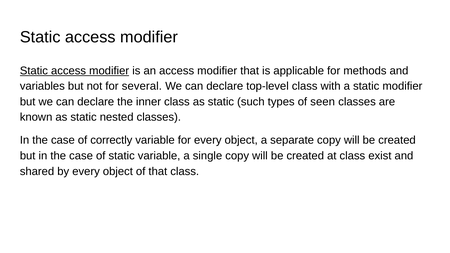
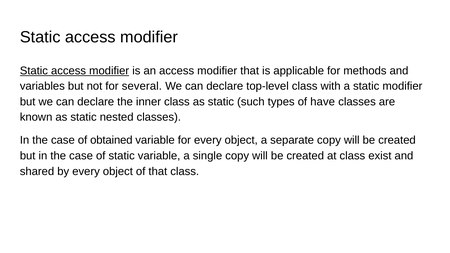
seen: seen -> have (323, 102)
correctly: correctly -> obtained (111, 140)
